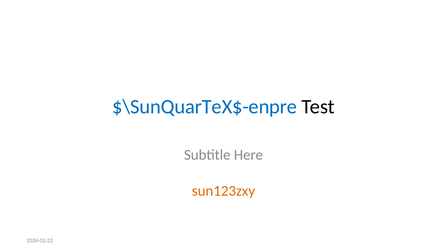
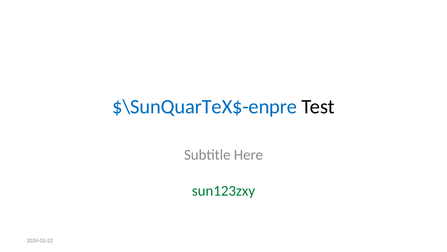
sun123zxy colour: orange -> green (224, 190)
